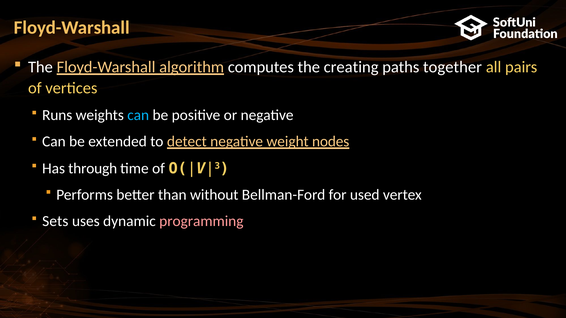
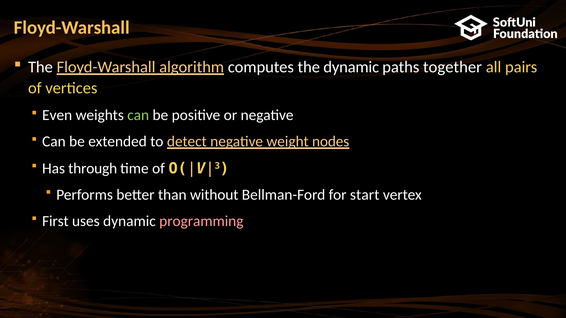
the creating: creating -> dynamic (351, 67)
Runs: Runs -> Even (57, 115)
can colour: light blue -> light green (138, 115)
used: used -> start (365, 195)
Sets: Sets -> First (55, 221)
